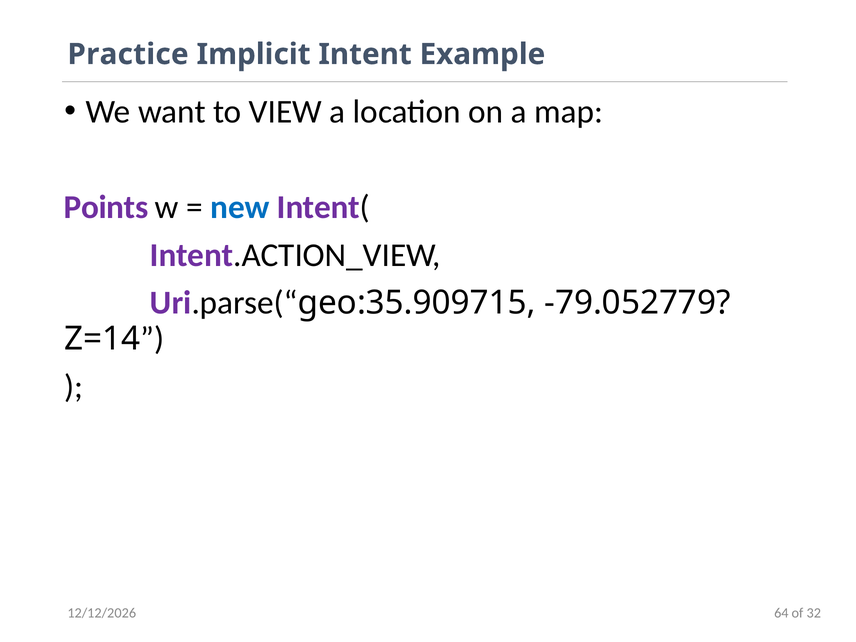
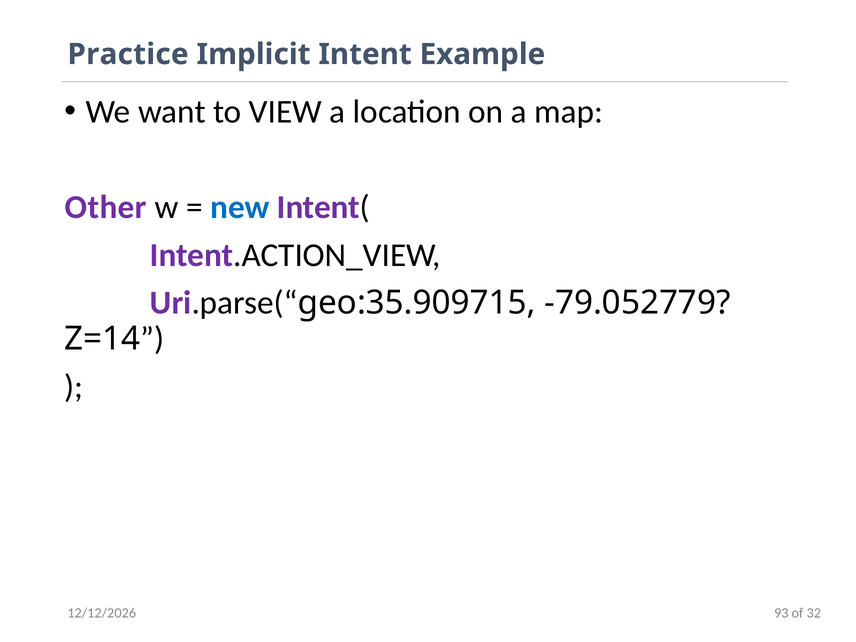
Points: Points -> Other (106, 207)
64: 64 -> 93 (781, 613)
